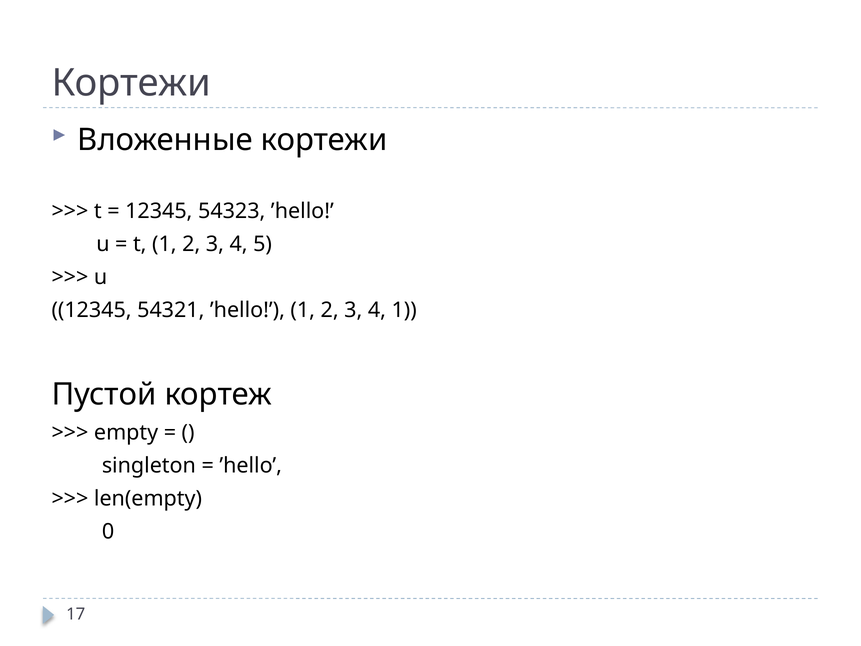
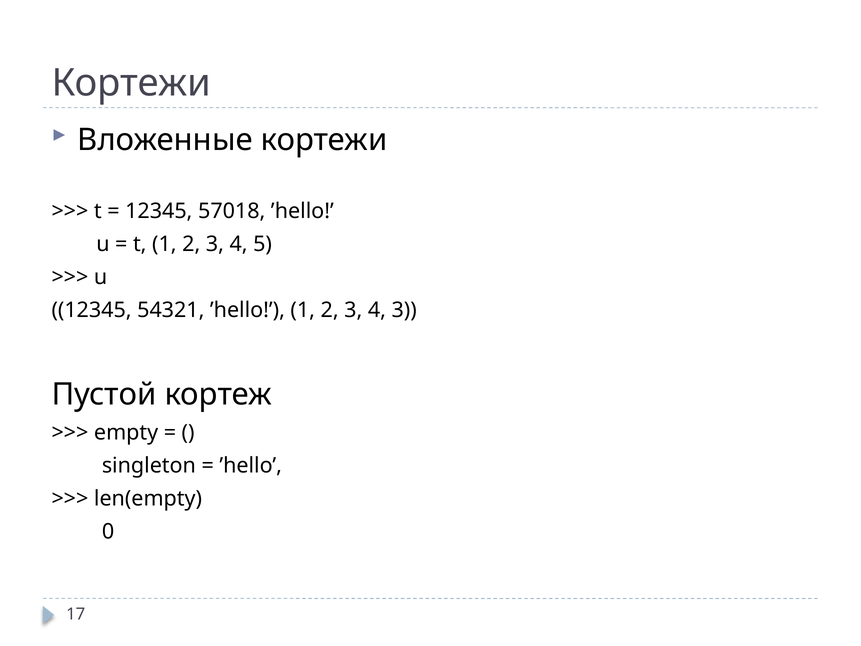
54323: 54323 -> 57018 (232, 211)
4 1: 1 -> 3 (404, 310)
